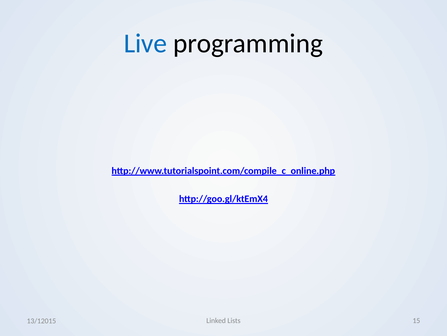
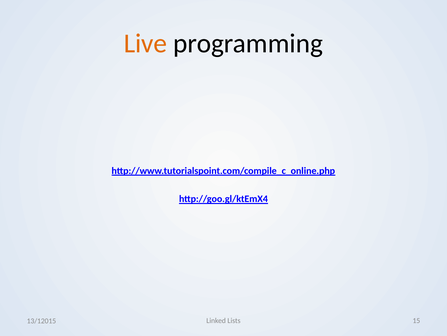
Live colour: blue -> orange (145, 43)
